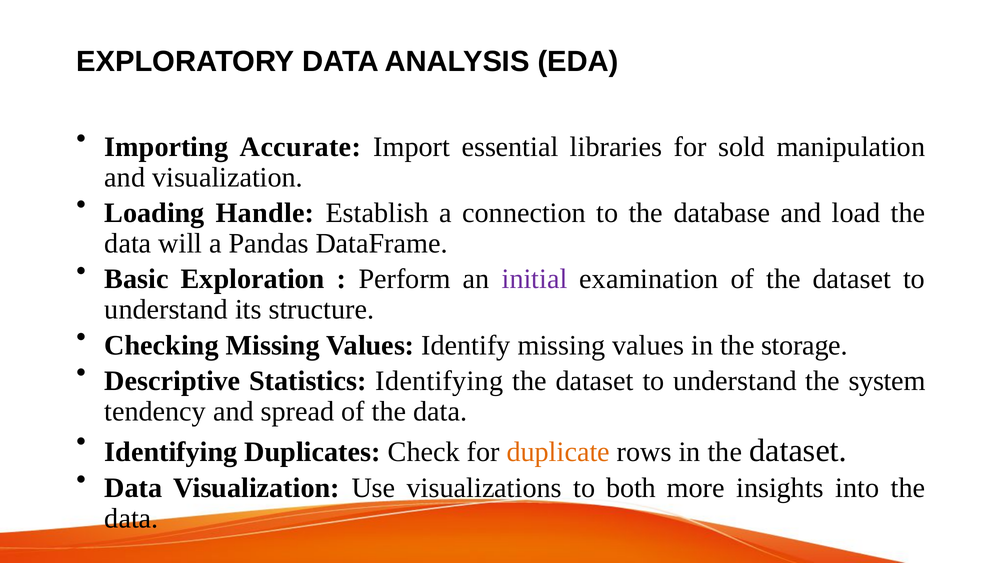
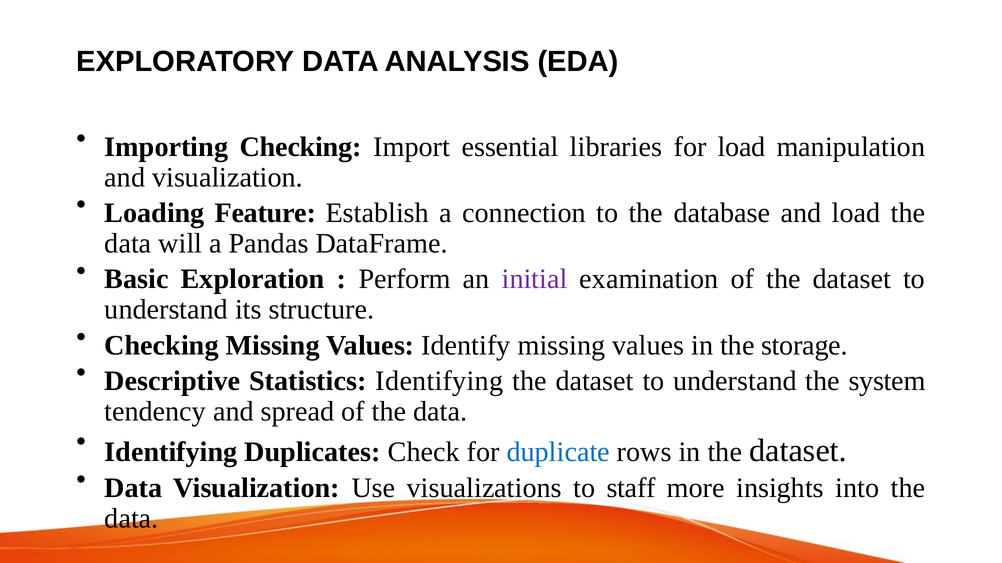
Importing Accurate: Accurate -> Checking (301, 147)
for sold: sold -> load (742, 147)
Handle: Handle -> Feature (265, 213)
duplicate colour: orange -> blue (558, 453)
both: both -> staff (631, 489)
